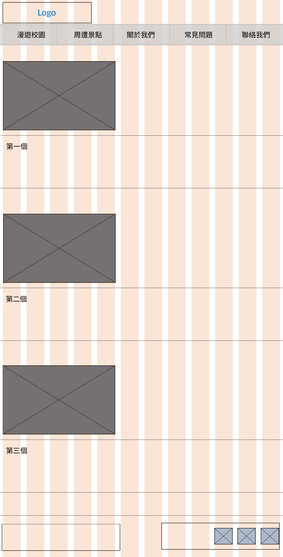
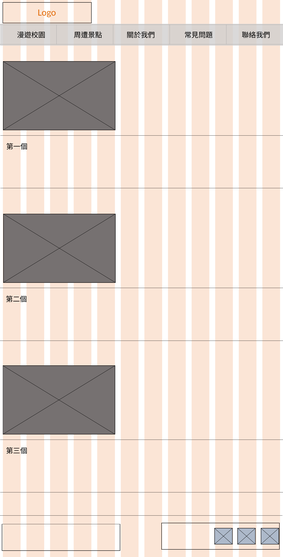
Logo colour: blue -> orange (47, 13)
